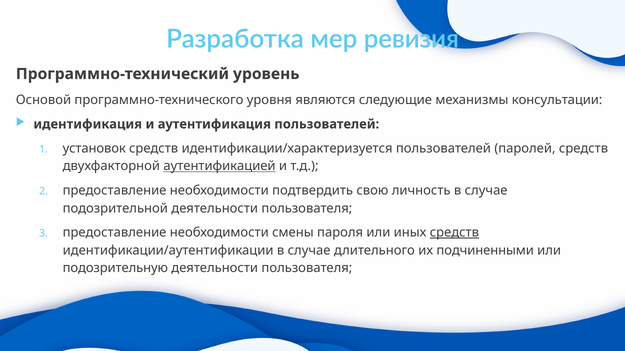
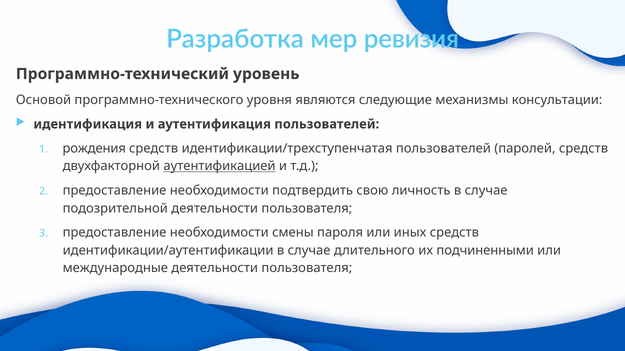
установок: установок -> рождения (94, 149)
идентификации/характеризуется: идентификации/характеризуется -> идентификации/трехступенчатая (287, 149)
средств underline: present -> none (454, 233)
подозрительную: подозрительную -> международные (115, 269)
